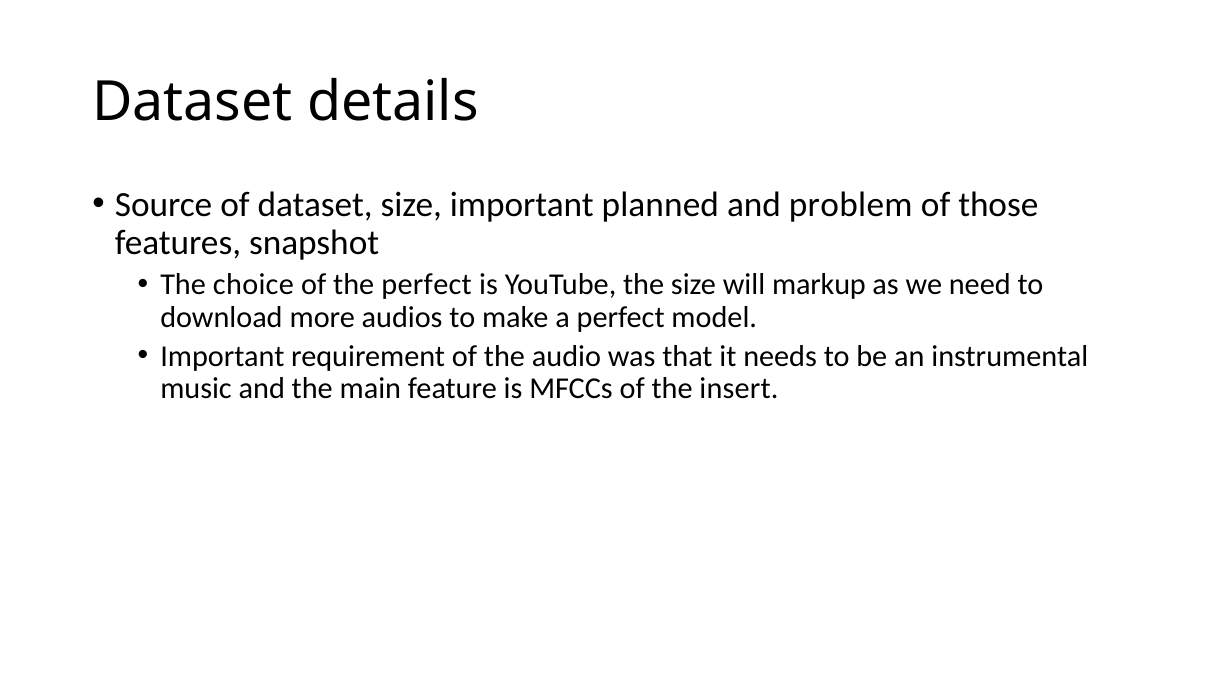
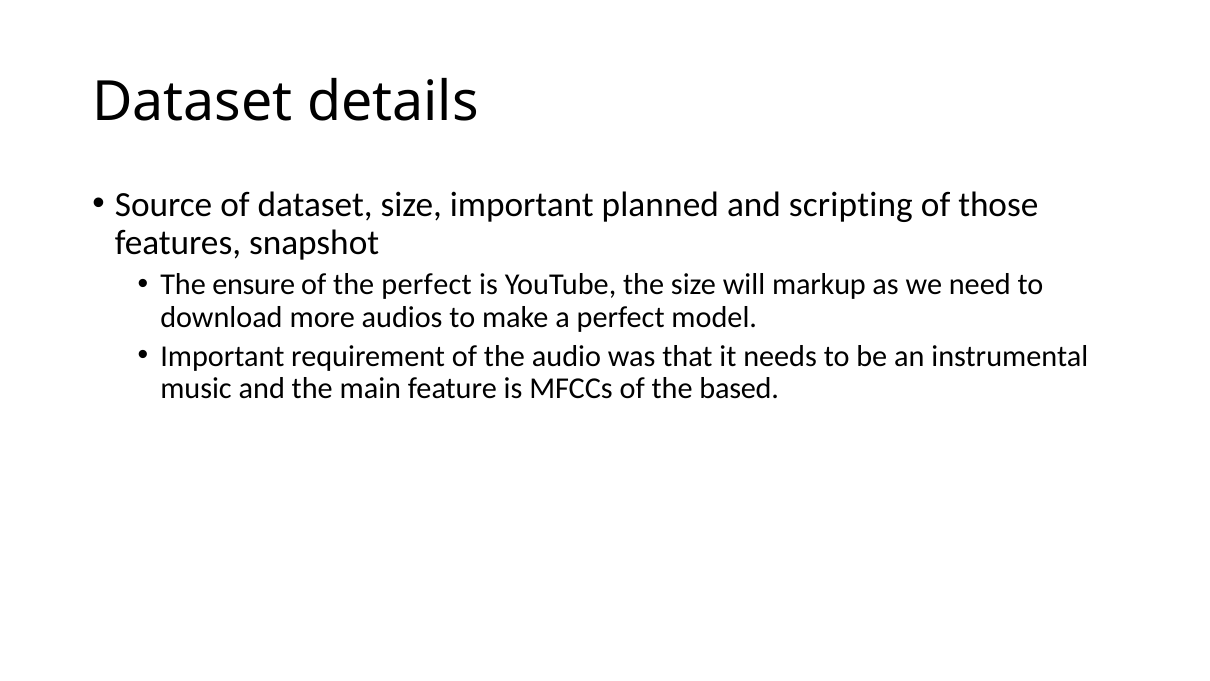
problem: problem -> scripting (851, 205)
choice: choice -> ensure (254, 284)
insert: insert -> based (739, 389)
